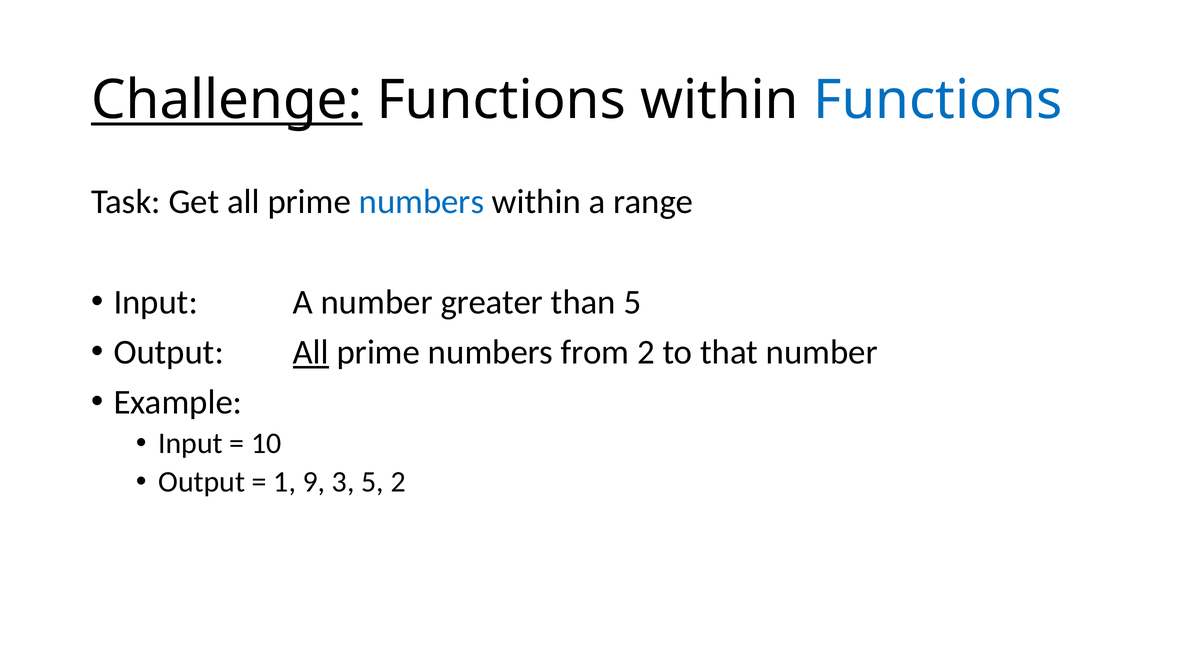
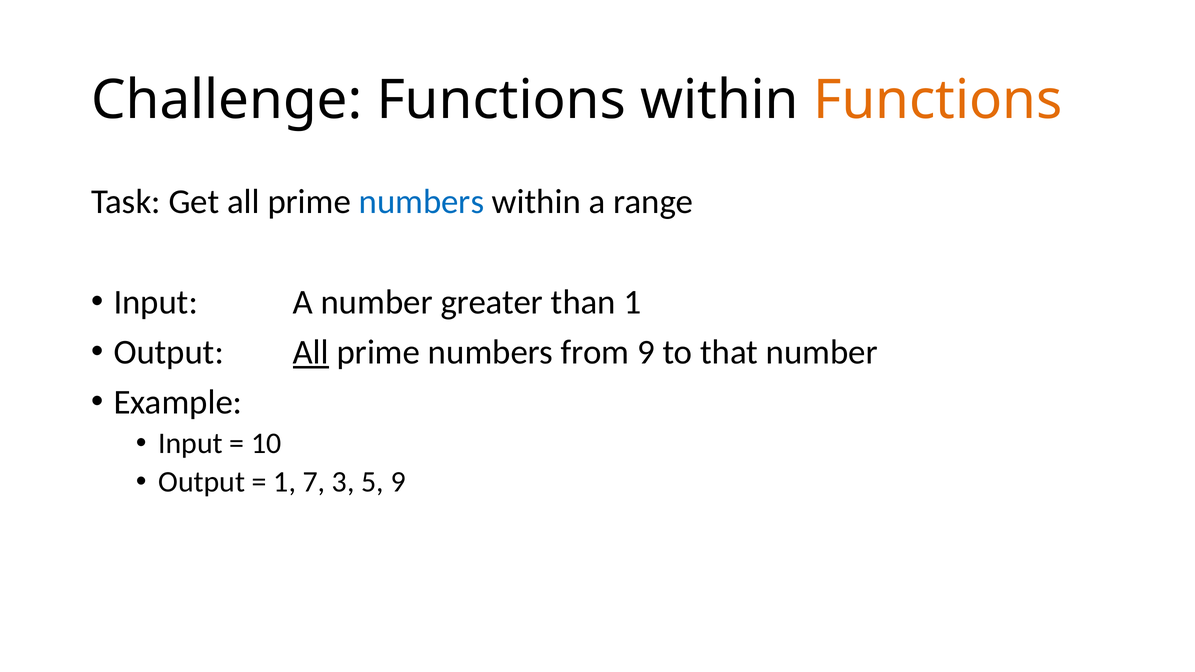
Challenge underline: present -> none (227, 100)
Functions colour: blue -> orange (938, 100)
than 5: 5 -> 1 (632, 302)
from 2: 2 -> 9 (646, 352)
9: 9 -> 7 (314, 482)
5 2: 2 -> 9 (398, 482)
